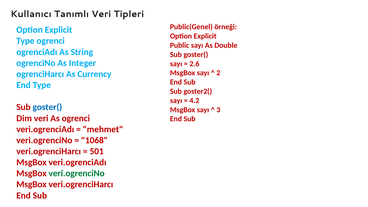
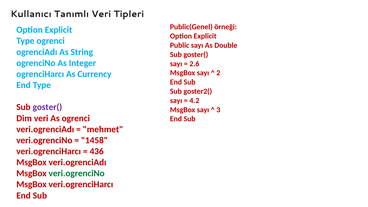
goster( colour: blue -> purple (47, 107)
1068: 1068 -> 1458 (94, 140)
501: 501 -> 436 (97, 151)
